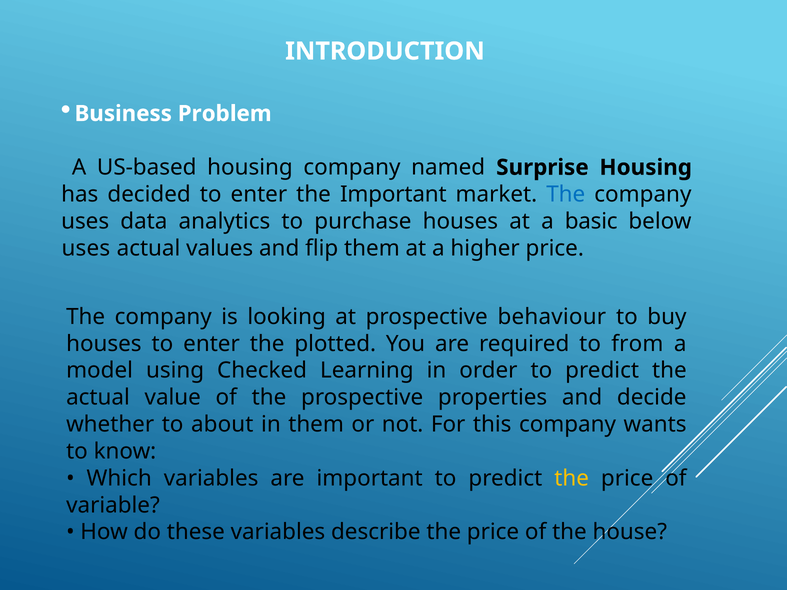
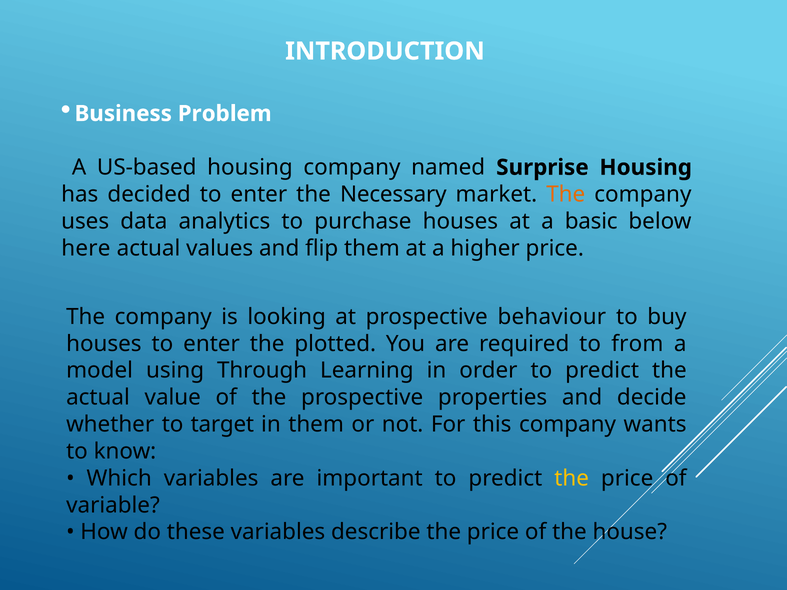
the Important: Important -> Necessary (393, 194)
The colour: blue -> orange (566, 194)
uses: uses -> here (86, 248)
Checked: Checked -> Through (262, 371)
about: about -> target (222, 425)
